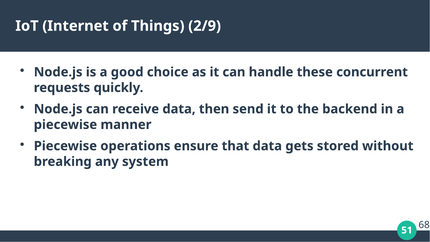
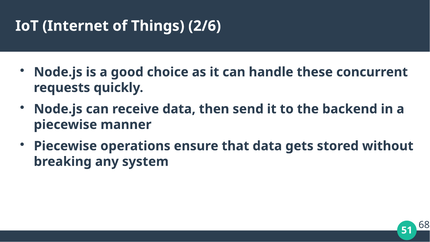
2/9: 2/9 -> 2/6 (205, 26)
